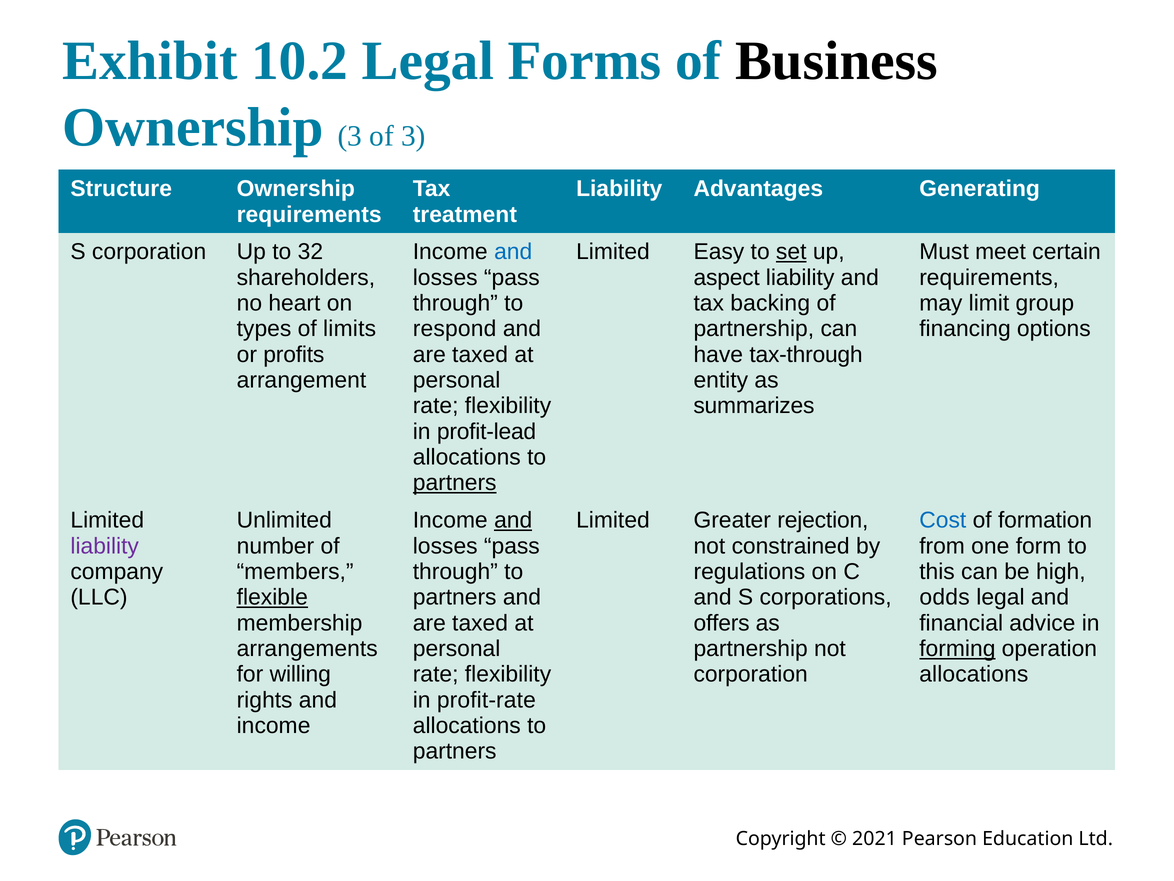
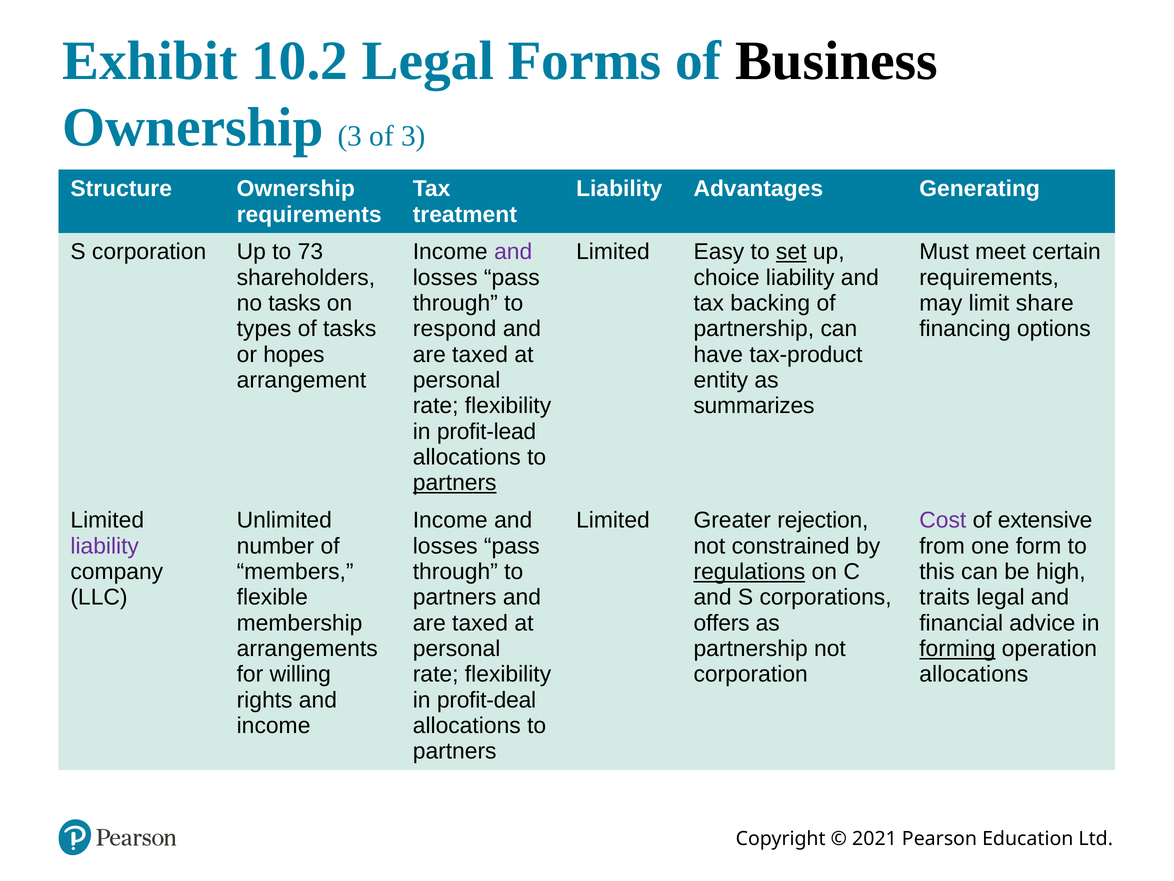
32: 32 -> 73 (310, 252)
and colour: blue -> purple (513, 252)
aspect: aspect -> choice (727, 277)
no heart: heart -> tasks (295, 303)
group: group -> share (1045, 303)
of limits: limits -> tasks (350, 329)
profits: profits -> hopes (294, 354)
tax-through: tax-through -> tax-product (806, 354)
and underline: present -> none (513, 520)
Cost colour: blue -> purple (943, 520)
formation: formation -> extensive (1045, 520)
regulations underline: none -> present (749, 571)
flexible underline: present -> none (272, 597)
odds: odds -> traits (945, 597)
profit-rate: profit-rate -> profit-deal (487, 700)
